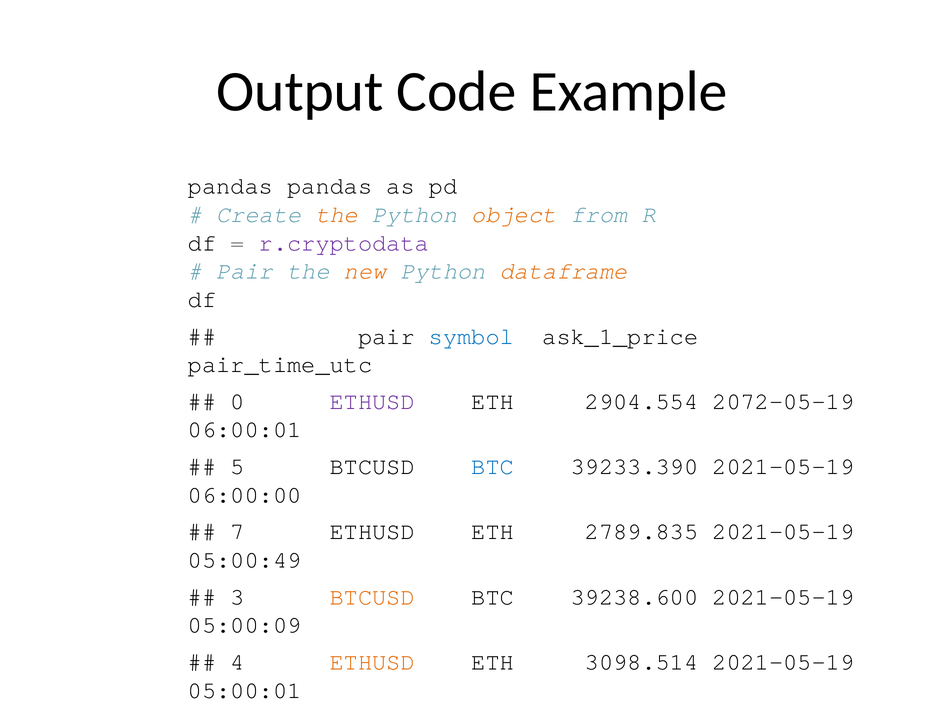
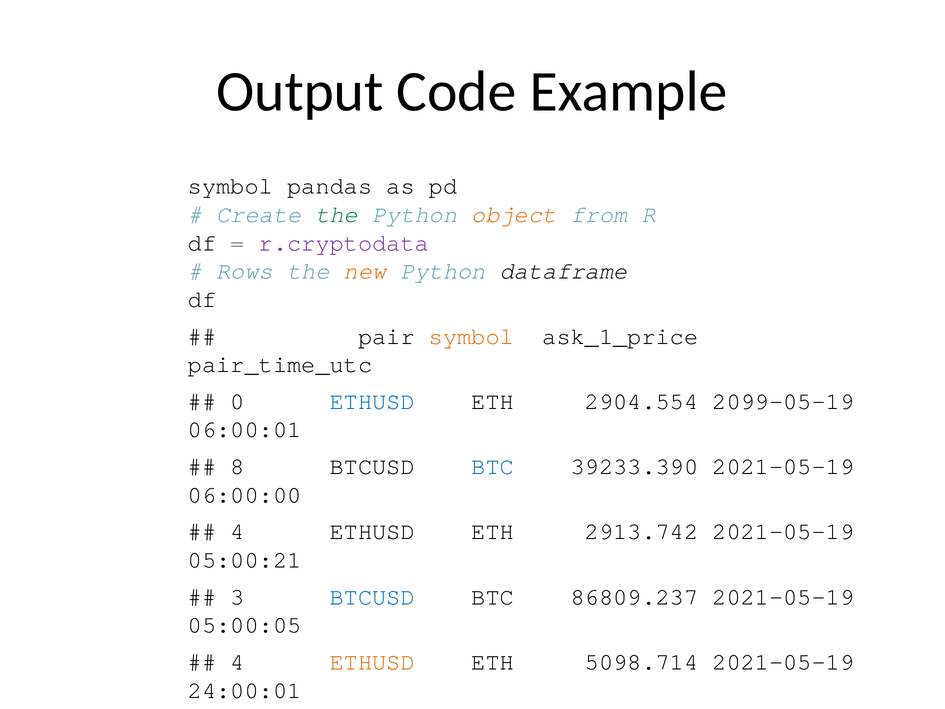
pandas: pandas -> symbol (230, 186)
the colour: orange -> green (337, 214)
Pair: Pair -> Rows (245, 271)
dataframe colour: orange -> black (564, 271)
symbol colour: blue -> orange (471, 336)
ETHUSD colour: purple -> blue (372, 401)
2072-05-19: 2072-05-19 -> 2099-05-19 (783, 401)
5: 5 -> 8 (238, 466)
7: 7 -> 4 (238, 531)
2789.835: 2789.835 -> 2913.742 (642, 531)
05:00:49: 05:00:49 -> 05:00:21 (245, 560)
BTCUSD colour: orange -> blue (372, 597)
39238.600: 39238.600 -> 86809.237 (634, 597)
05:00:09: 05:00:09 -> 05:00:05 (245, 625)
3098.514: 3098.514 -> 5098.714 (642, 662)
05:00:01: 05:00:01 -> 24:00:01 (245, 690)
